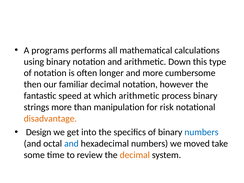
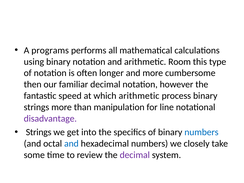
Down: Down -> Room (180, 62)
risk: risk -> line (167, 107)
disadvantage colour: orange -> purple (50, 119)
Design: Design -> Strings (39, 132)
moved: moved -> closely (197, 144)
decimal colour: orange -> purple (135, 155)
